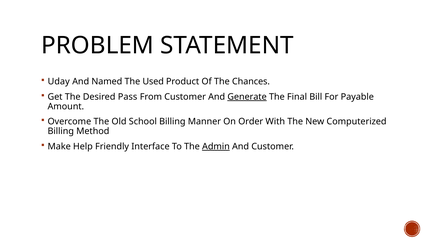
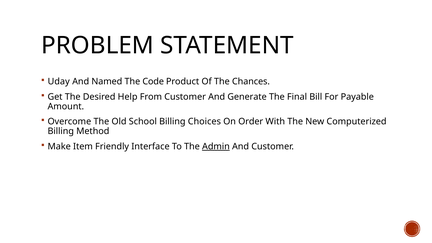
Used: Used -> Code (153, 82)
Pass: Pass -> Help (128, 97)
Generate underline: present -> none (247, 97)
Manner: Manner -> Choices (204, 122)
Help: Help -> Item (83, 146)
